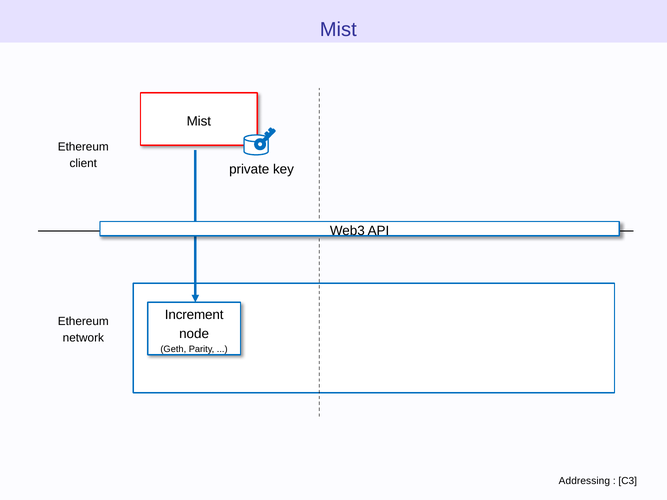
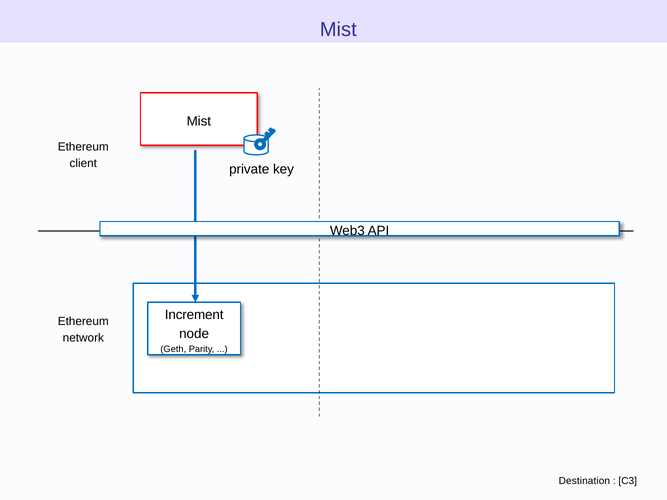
Addressing: Addressing -> Destination (584, 481)
